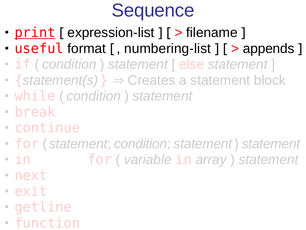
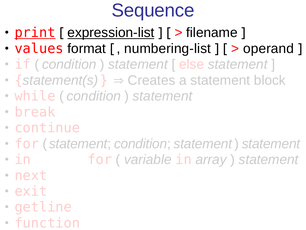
expression-list underline: none -> present (111, 33)
useful: useful -> values (39, 48)
appends: appends -> operand (269, 48)
